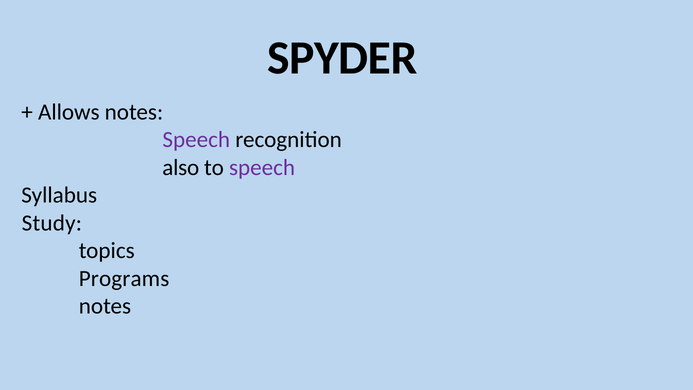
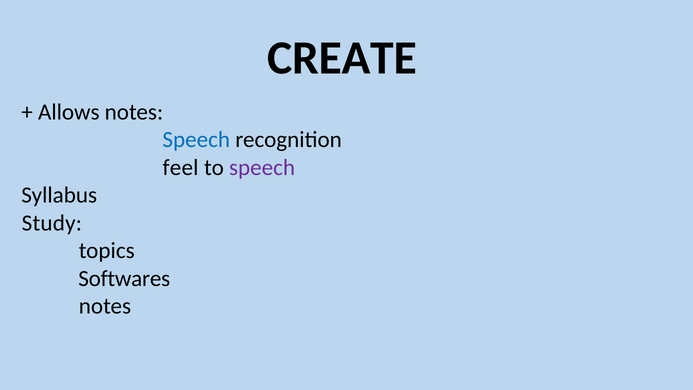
SPYDER: SPYDER -> CREATE (342, 58)
Speech colour: purple -> blue (196, 140)
also: also -> feel (181, 167)
Programs: Programs -> Softwares (124, 278)
